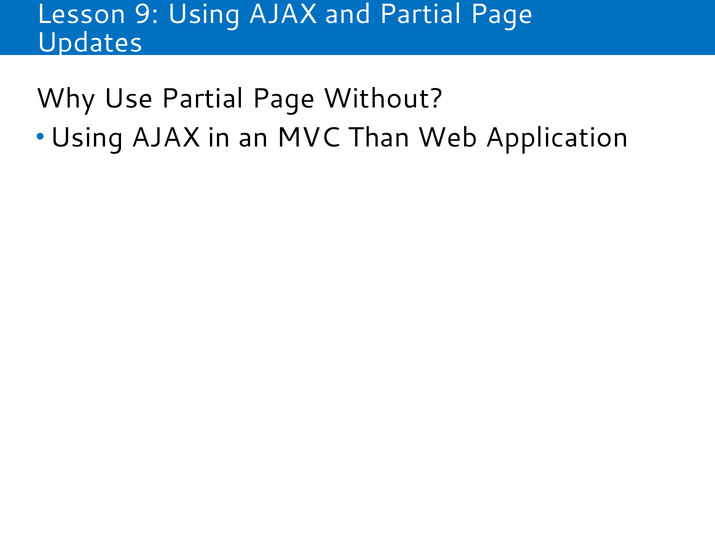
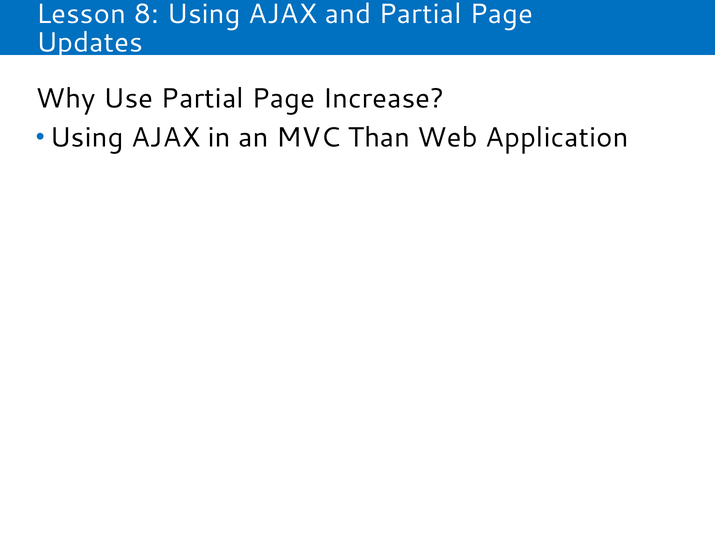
9: 9 -> 8 (146, 14)
Without: Without -> Increase (383, 98)
